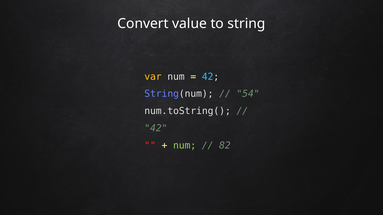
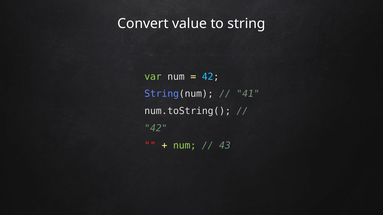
var colour: yellow -> light green (153, 77)
54: 54 -> 41 (248, 94)
82: 82 -> 43 (225, 146)
